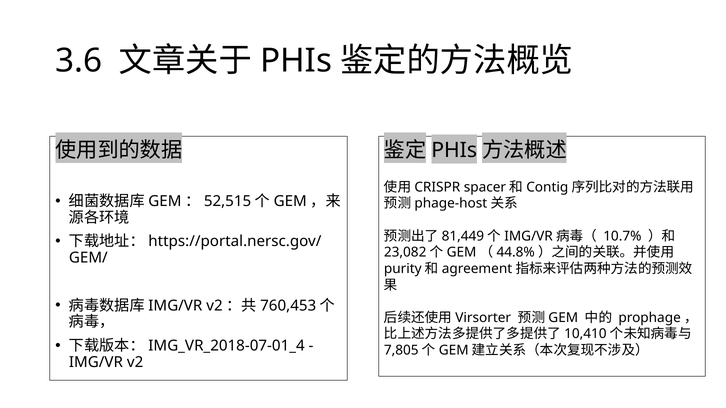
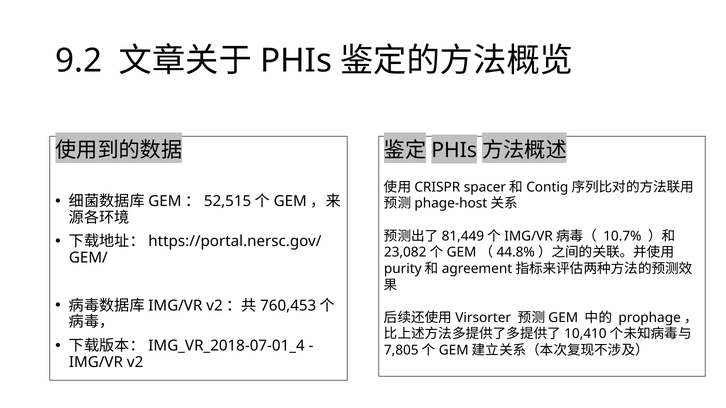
3.6: 3.6 -> 9.2 (79, 61)
